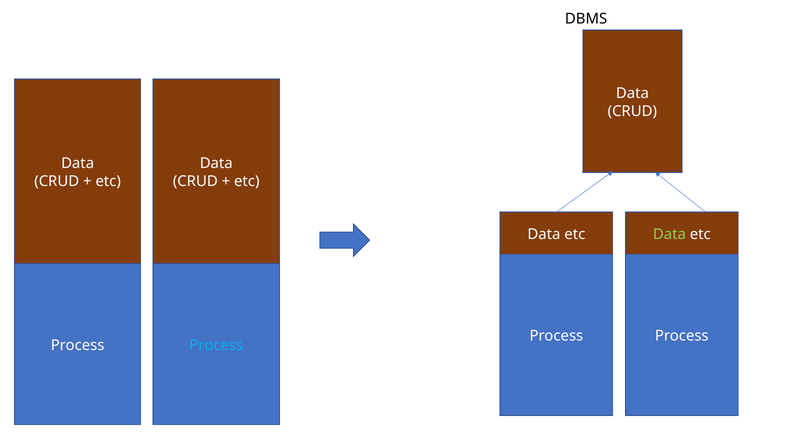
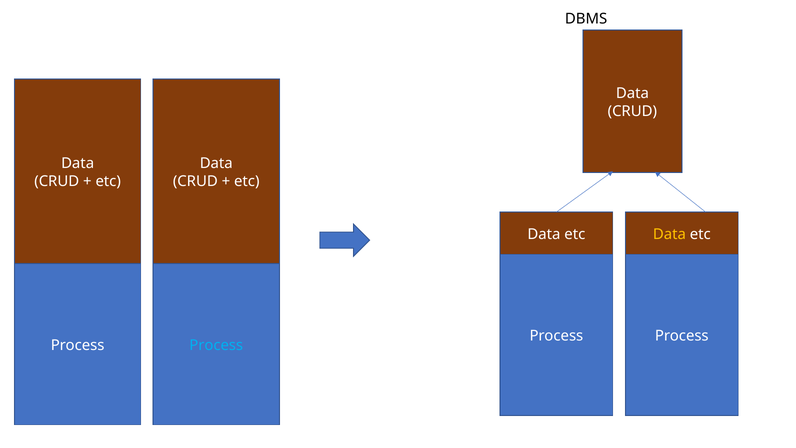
Data colour: light green -> yellow (669, 234)
